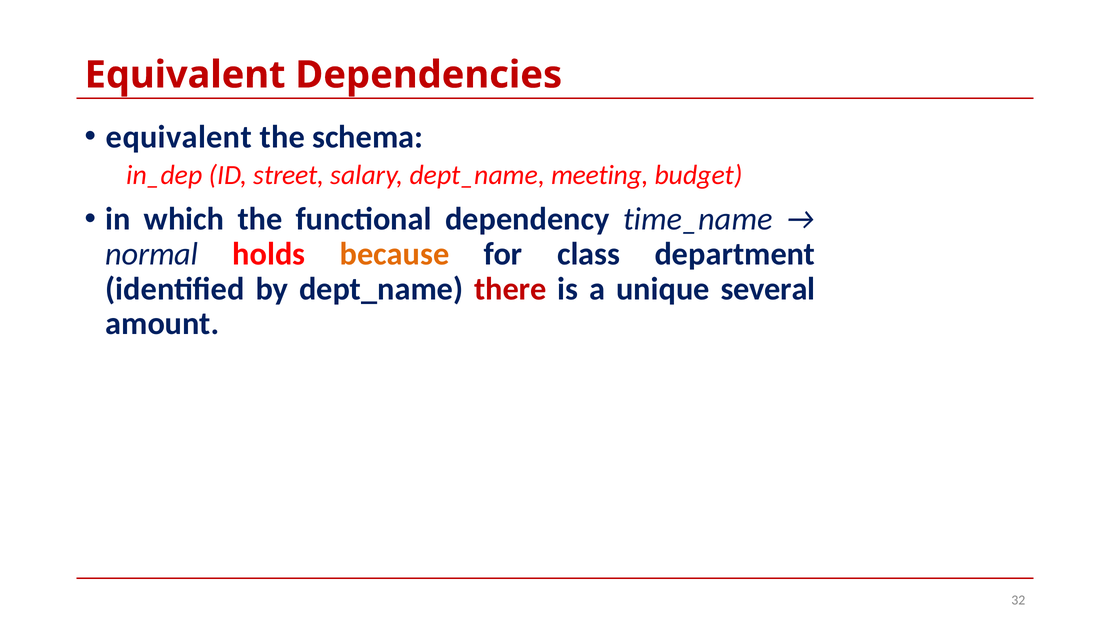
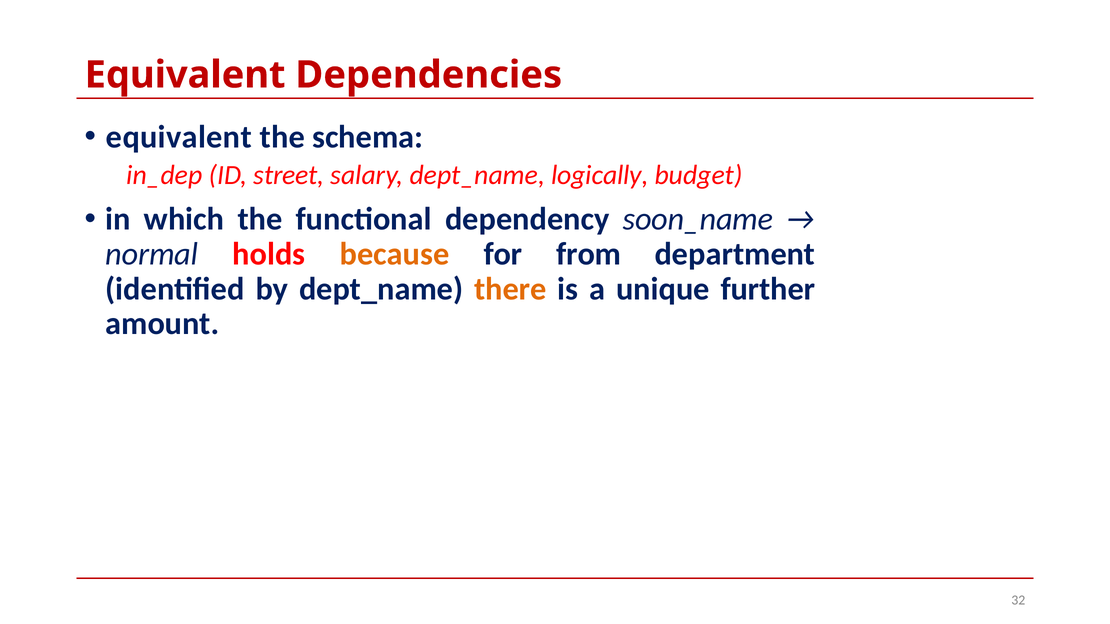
meeting: meeting -> logically (600, 175)
time_name: time_name -> soon_name (698, 219)
class: class -> from (589, 254)
there colour: red -> orange (510, 289)
several: several -> further (768, 289)
